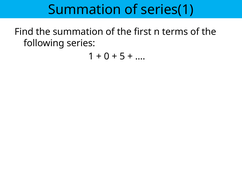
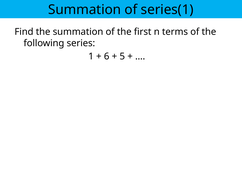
0: 0 -> 6 (107, 56)
